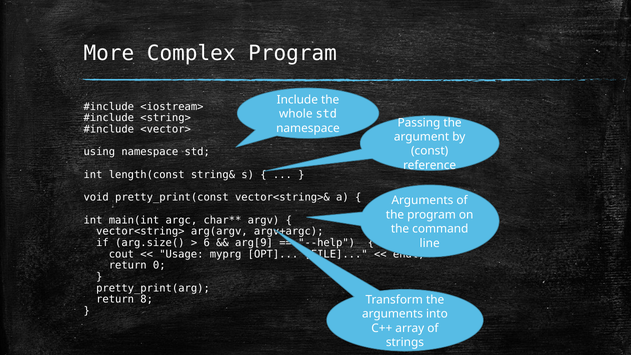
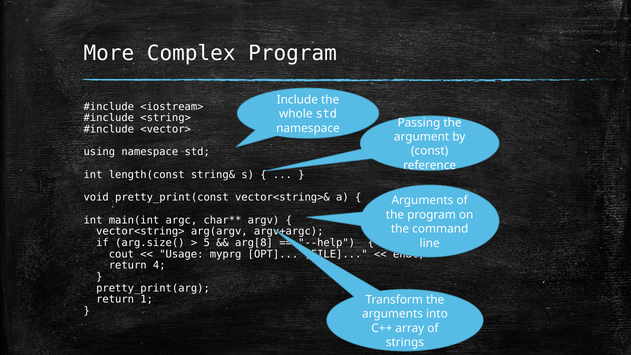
6: 6 -> 5 (207, 243)
arg[9: arg[9 -> arg[8 (254, 243)
0: 0 -> 4 (159, 265)
8: 8 -> 1 (147, 300)
